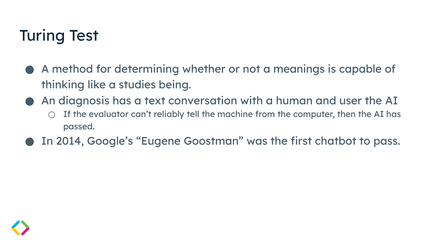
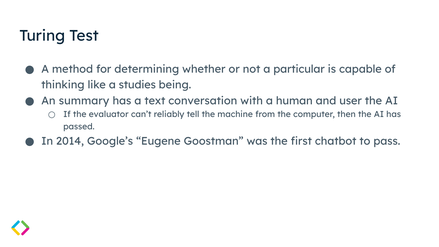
meanings: meanings -> particular (299, 69)
diagnosis: diagnosis -> summary (84, 101)
